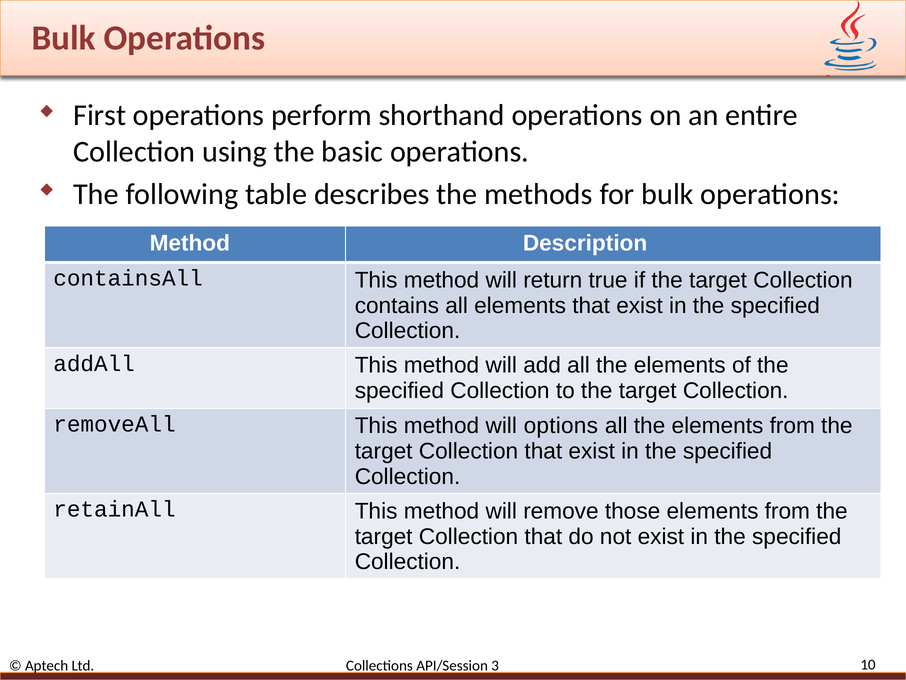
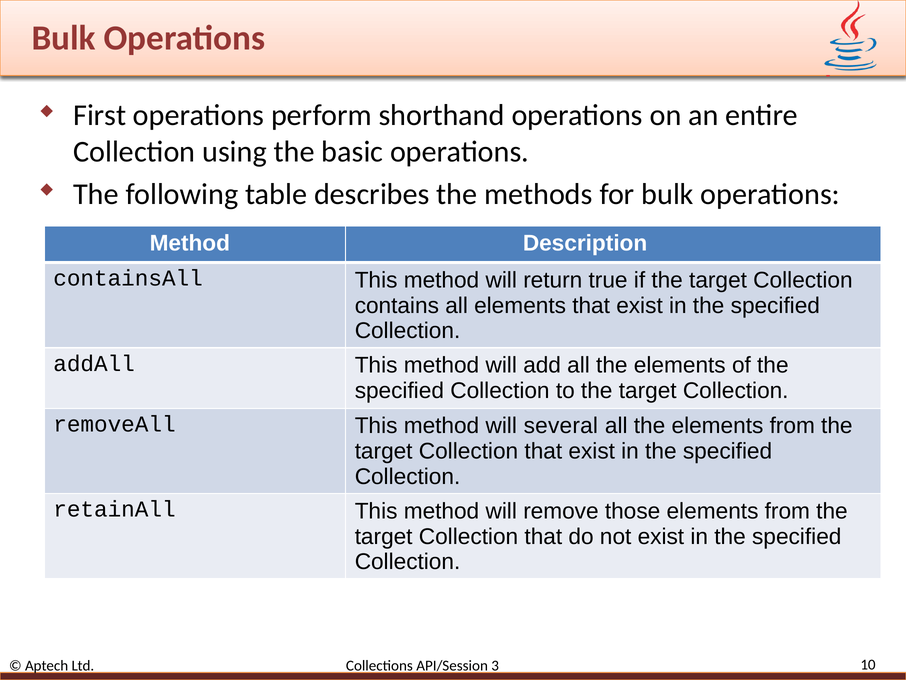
options: options -> several (561, 426)
